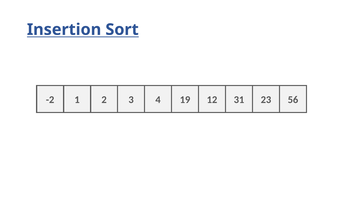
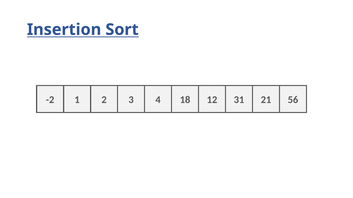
19: 19 -> 18 (185, 100)
23: 23 -> 21 (266, 100)
